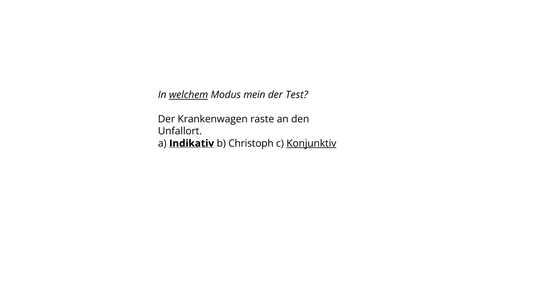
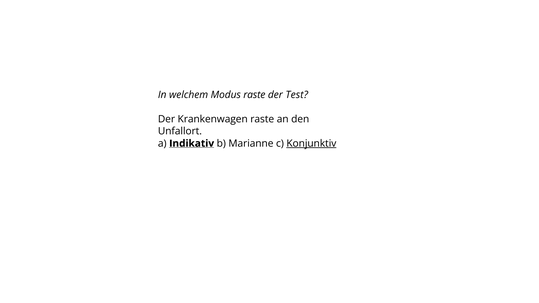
welchem underline: present -> none (189, 95)
Modus mein: mein -> raste (254, 95)
Christoph: Christoph -> Marianne (251, 143)
